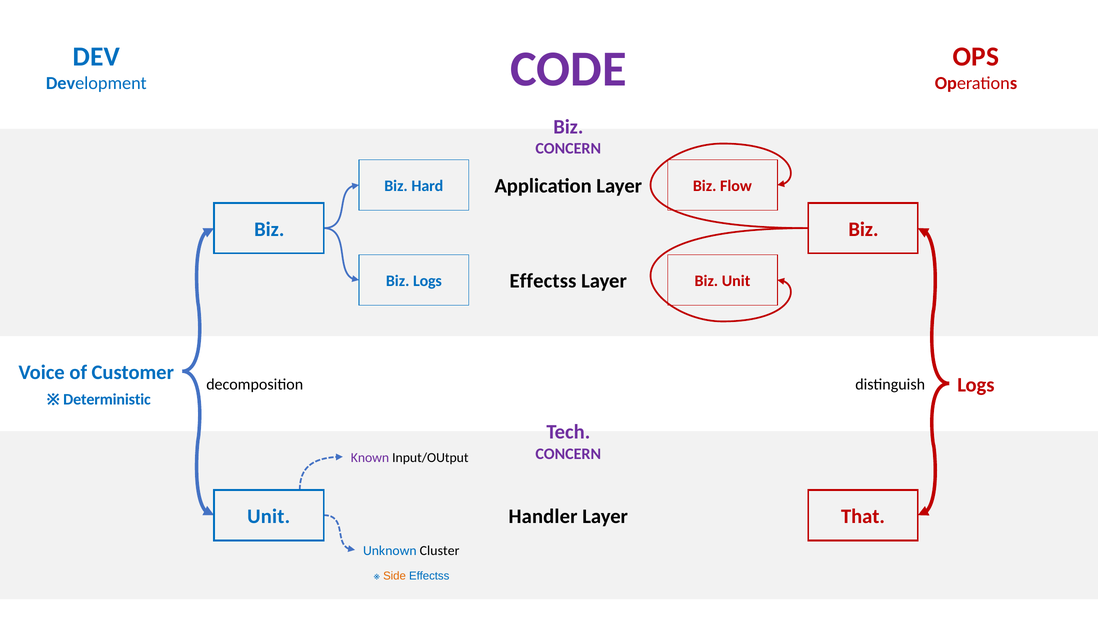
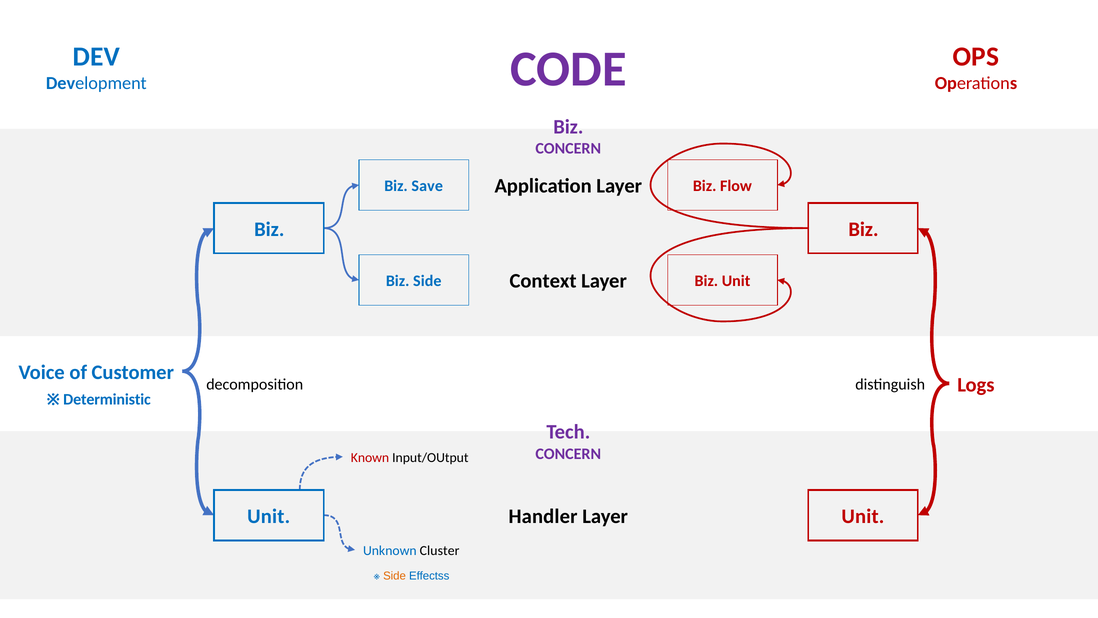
Hard: Hard -> Save (427, 186)
Effectss: Effectss -> Context (543, 281)
Biz Logs: Logs -> Side (427, 281)
Known colour: purple -> red (370, 457)
That: That -> Unit (863, 516)
